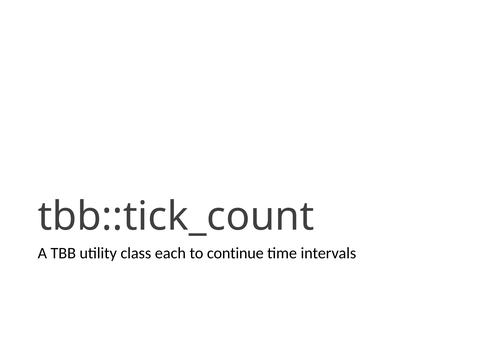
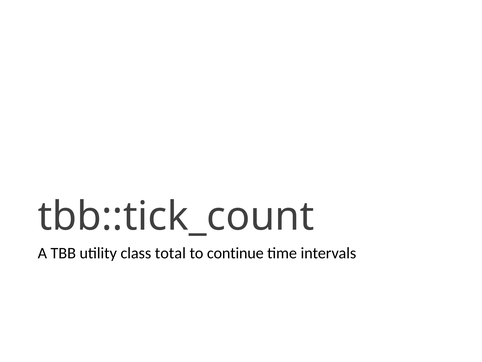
each: each -> total (170, 253)
